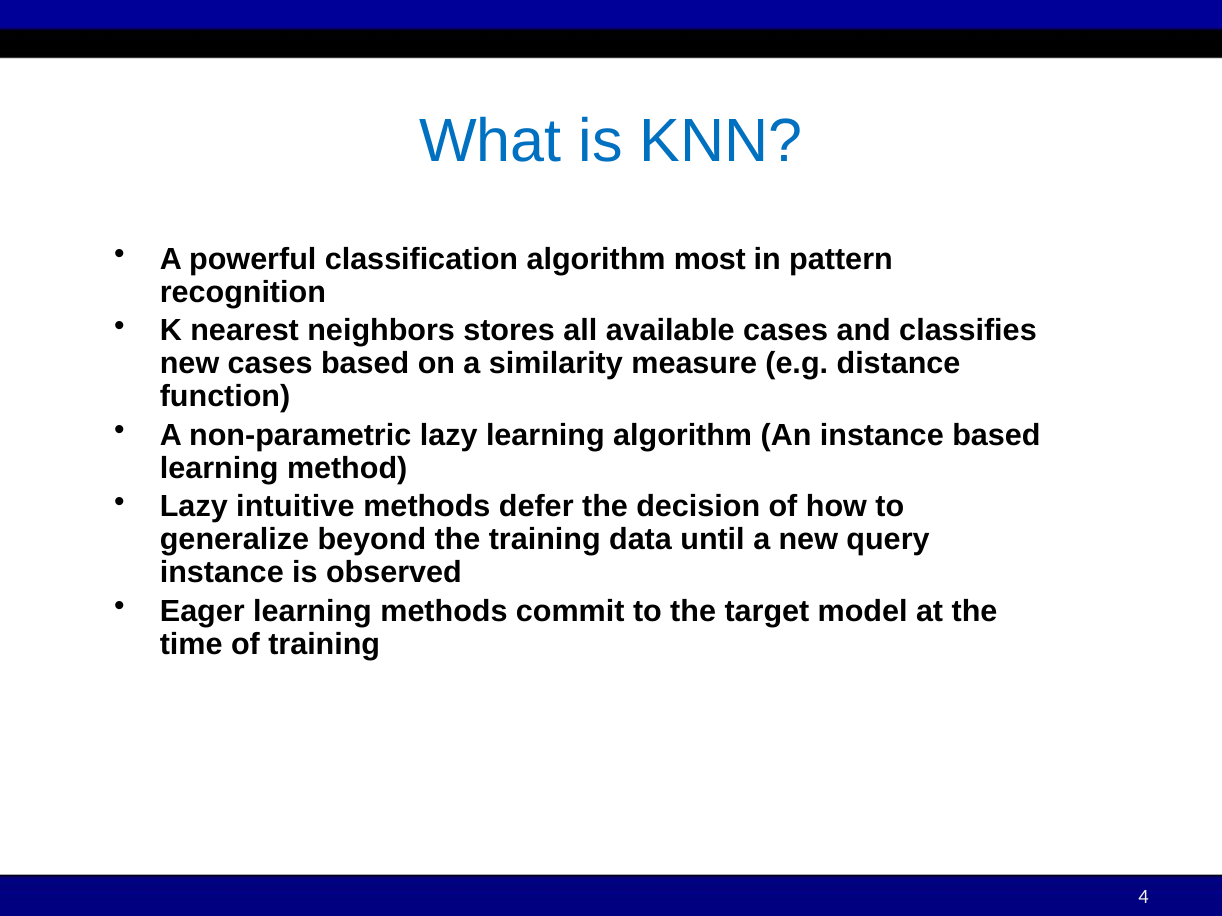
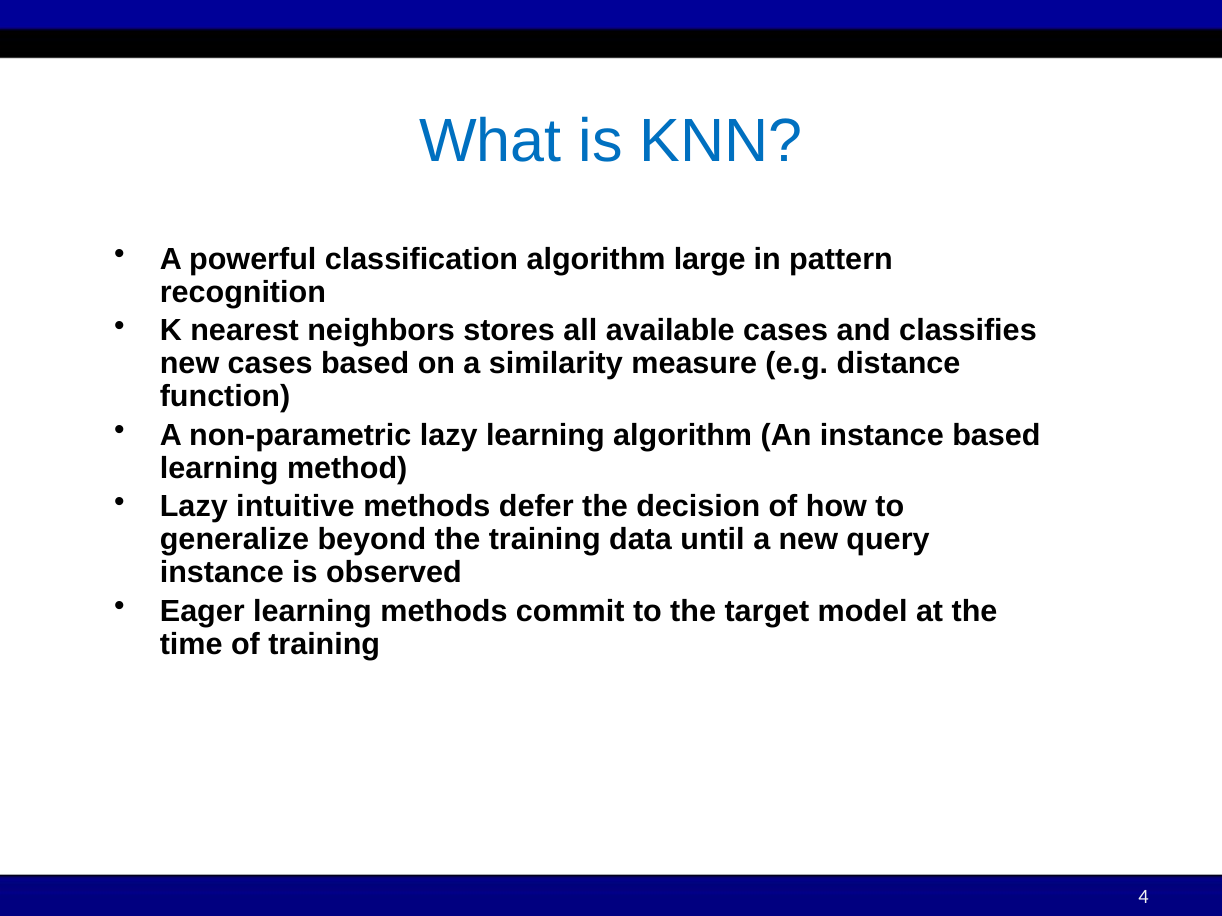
most: most -> large (710, 260)
